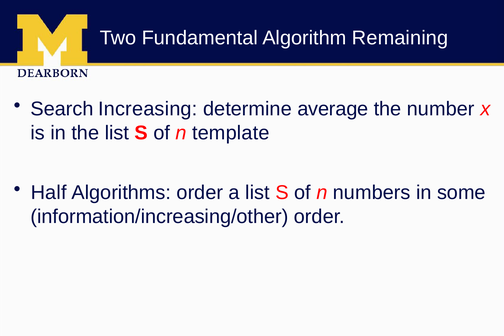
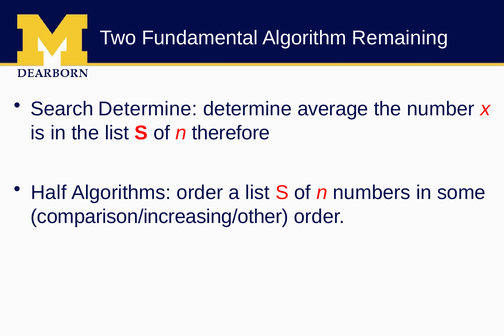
Search Increasing: Increasing -> Determine (148, 109)
template: template -> therefore (231, 133)
information/increasing/other: information/increasing/other -> comparison/increasing/other (160, 216)
